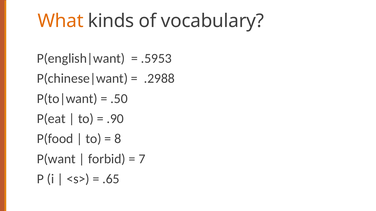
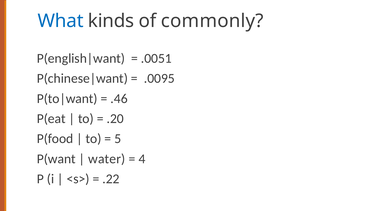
What colour: orange -> blue (61, 21)
vocabulary: vocabulary -> commonly (212, 21)
.5953: .5953 -> .0051 (156, 58)
.2988: .2988 -> .0095 (159, 79)
.50: .50 -> .46 (119, 99)
.90: .90 -> .20 (115, 119)
8: 8 -> 5 (118, 139)
forbid: forbid -> water (107, 159)
7: 7 -> 4 (142, 159)
.65: .65 -> .22 (111, 179)
